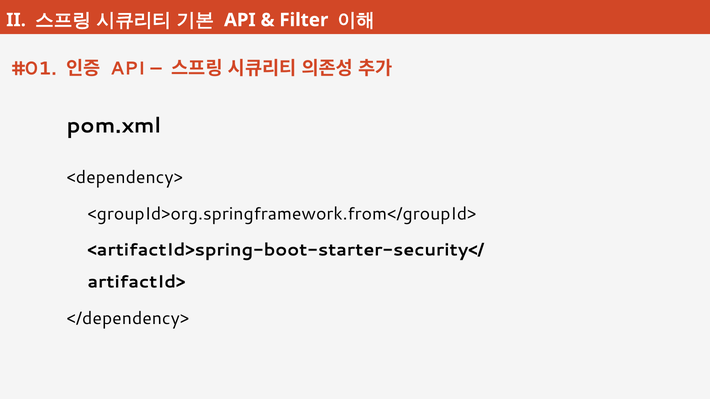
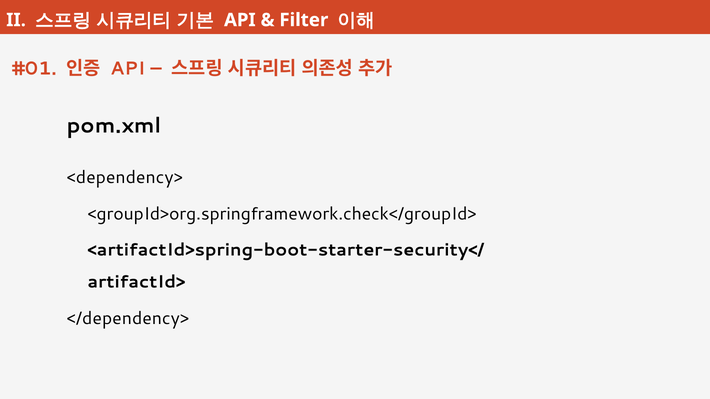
<groupId>org.springframework.from</groupId>: <groupId>org.springframework.from</groupId> -> <groupId>org.springframework.check</groupId> (282, 214)
